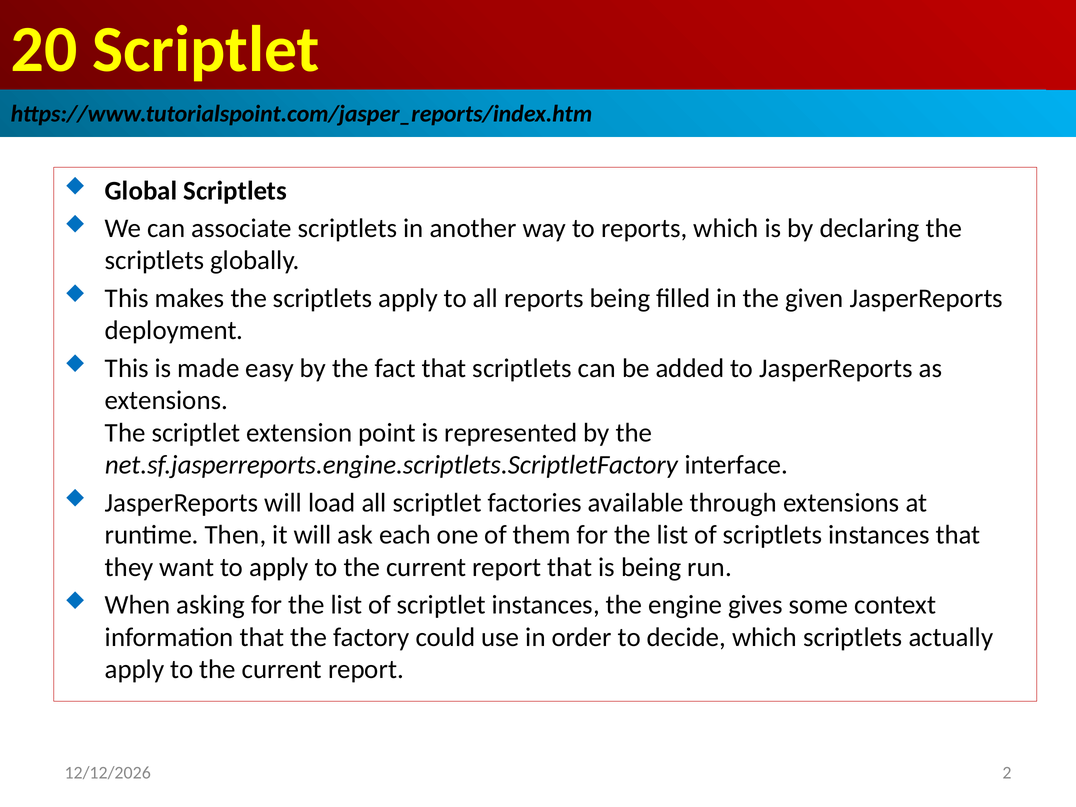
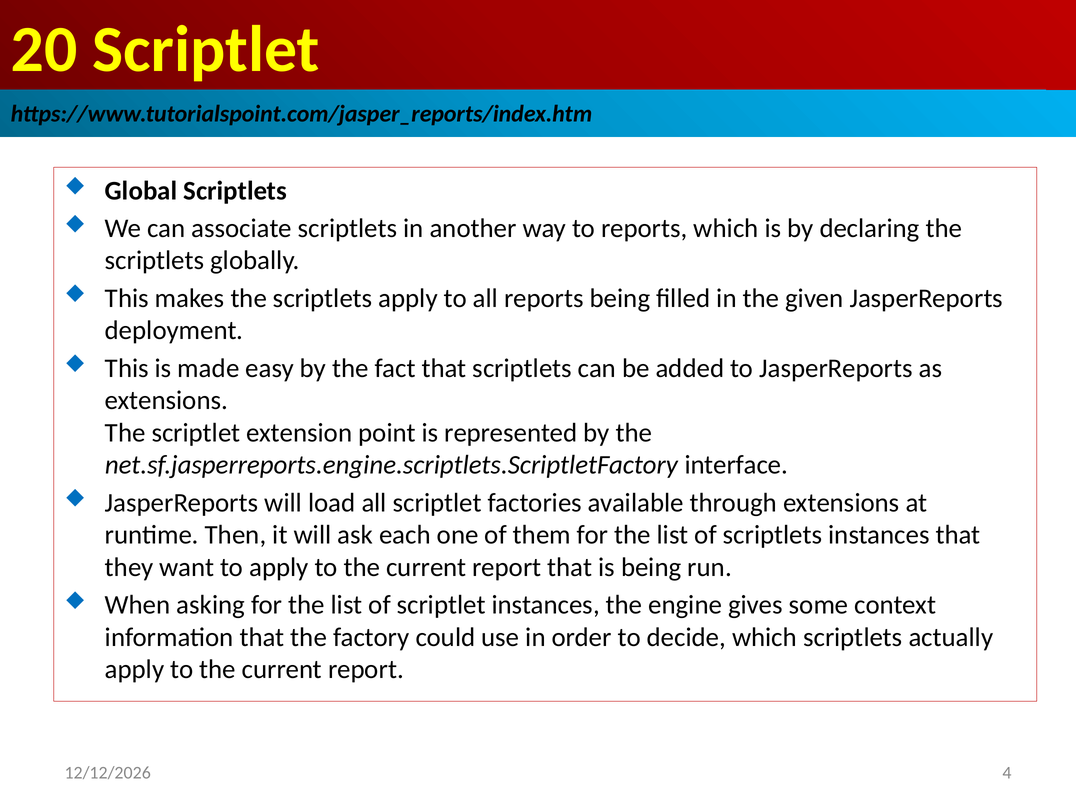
2: 2 -> 4 (1007, 773)
